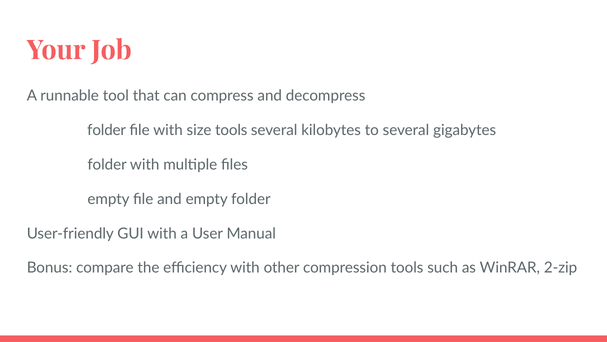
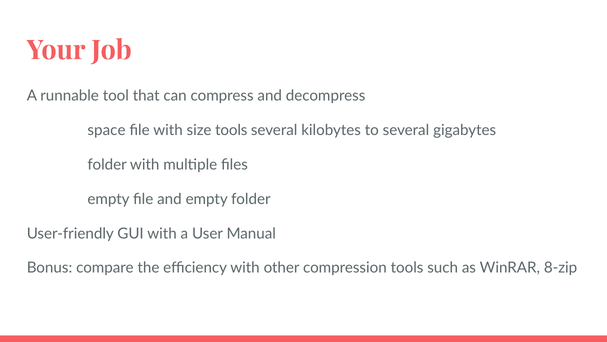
folder: folder -> space (107, 130)
2-zip: 2-zip -> 8-zip (561, 268)
